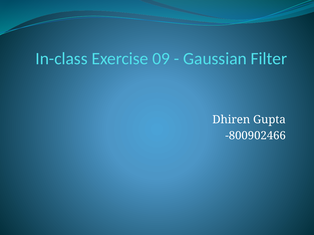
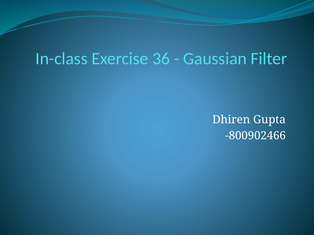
09: 09 -> 36 (161, 59)
